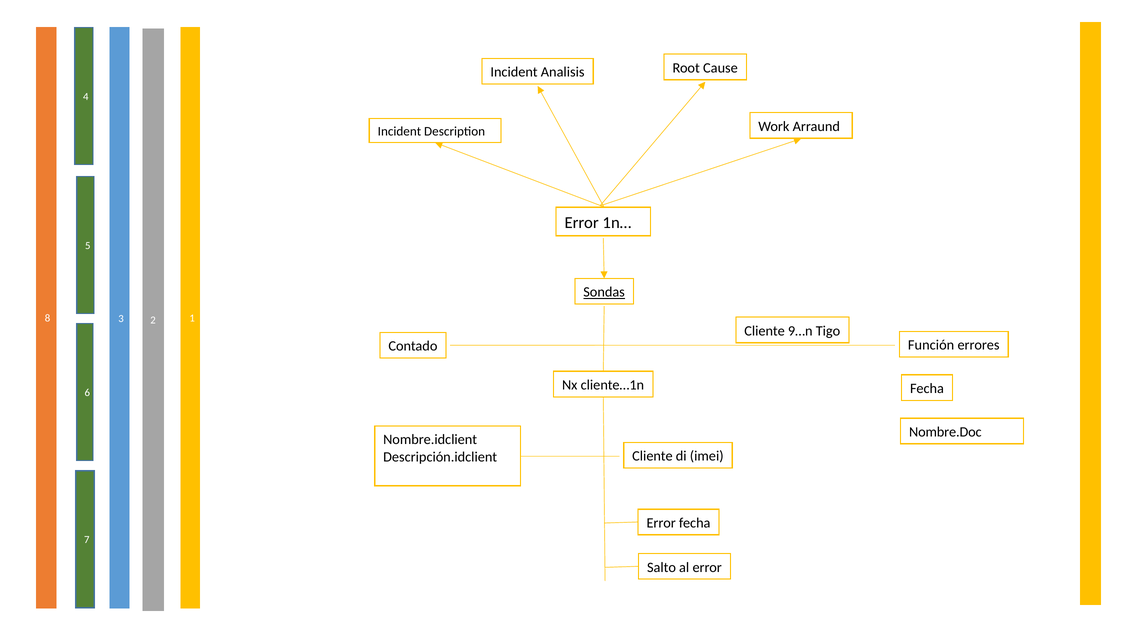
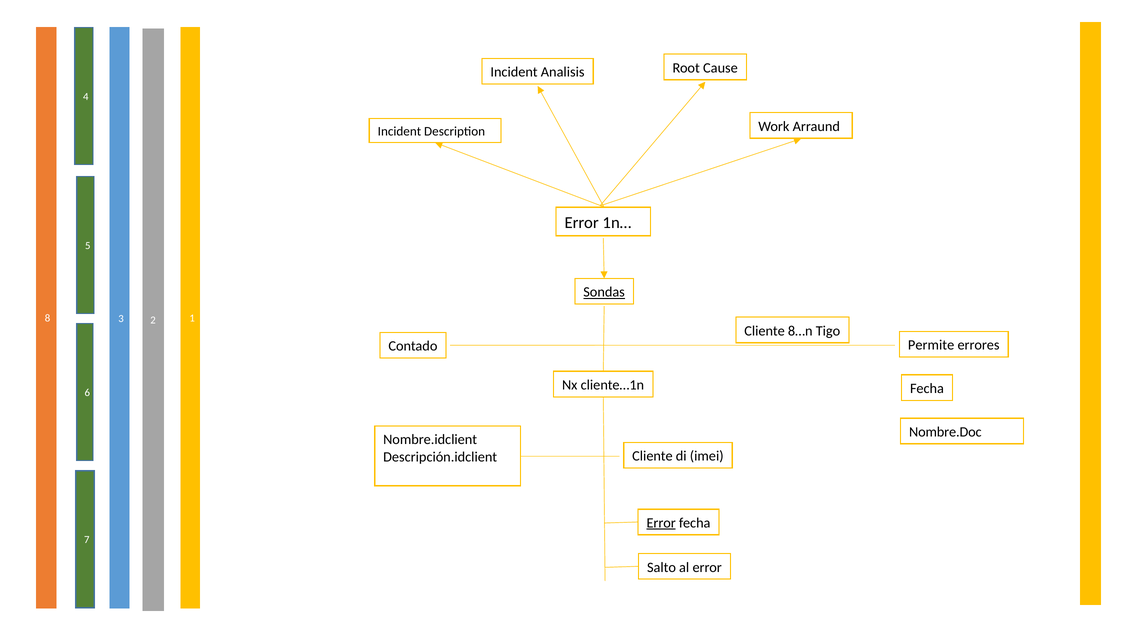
9…n: 9…n -> 8…n (800, 331)
Función: Función -> Permite (931, 346)
Error underline: none -> present (661, 523)
